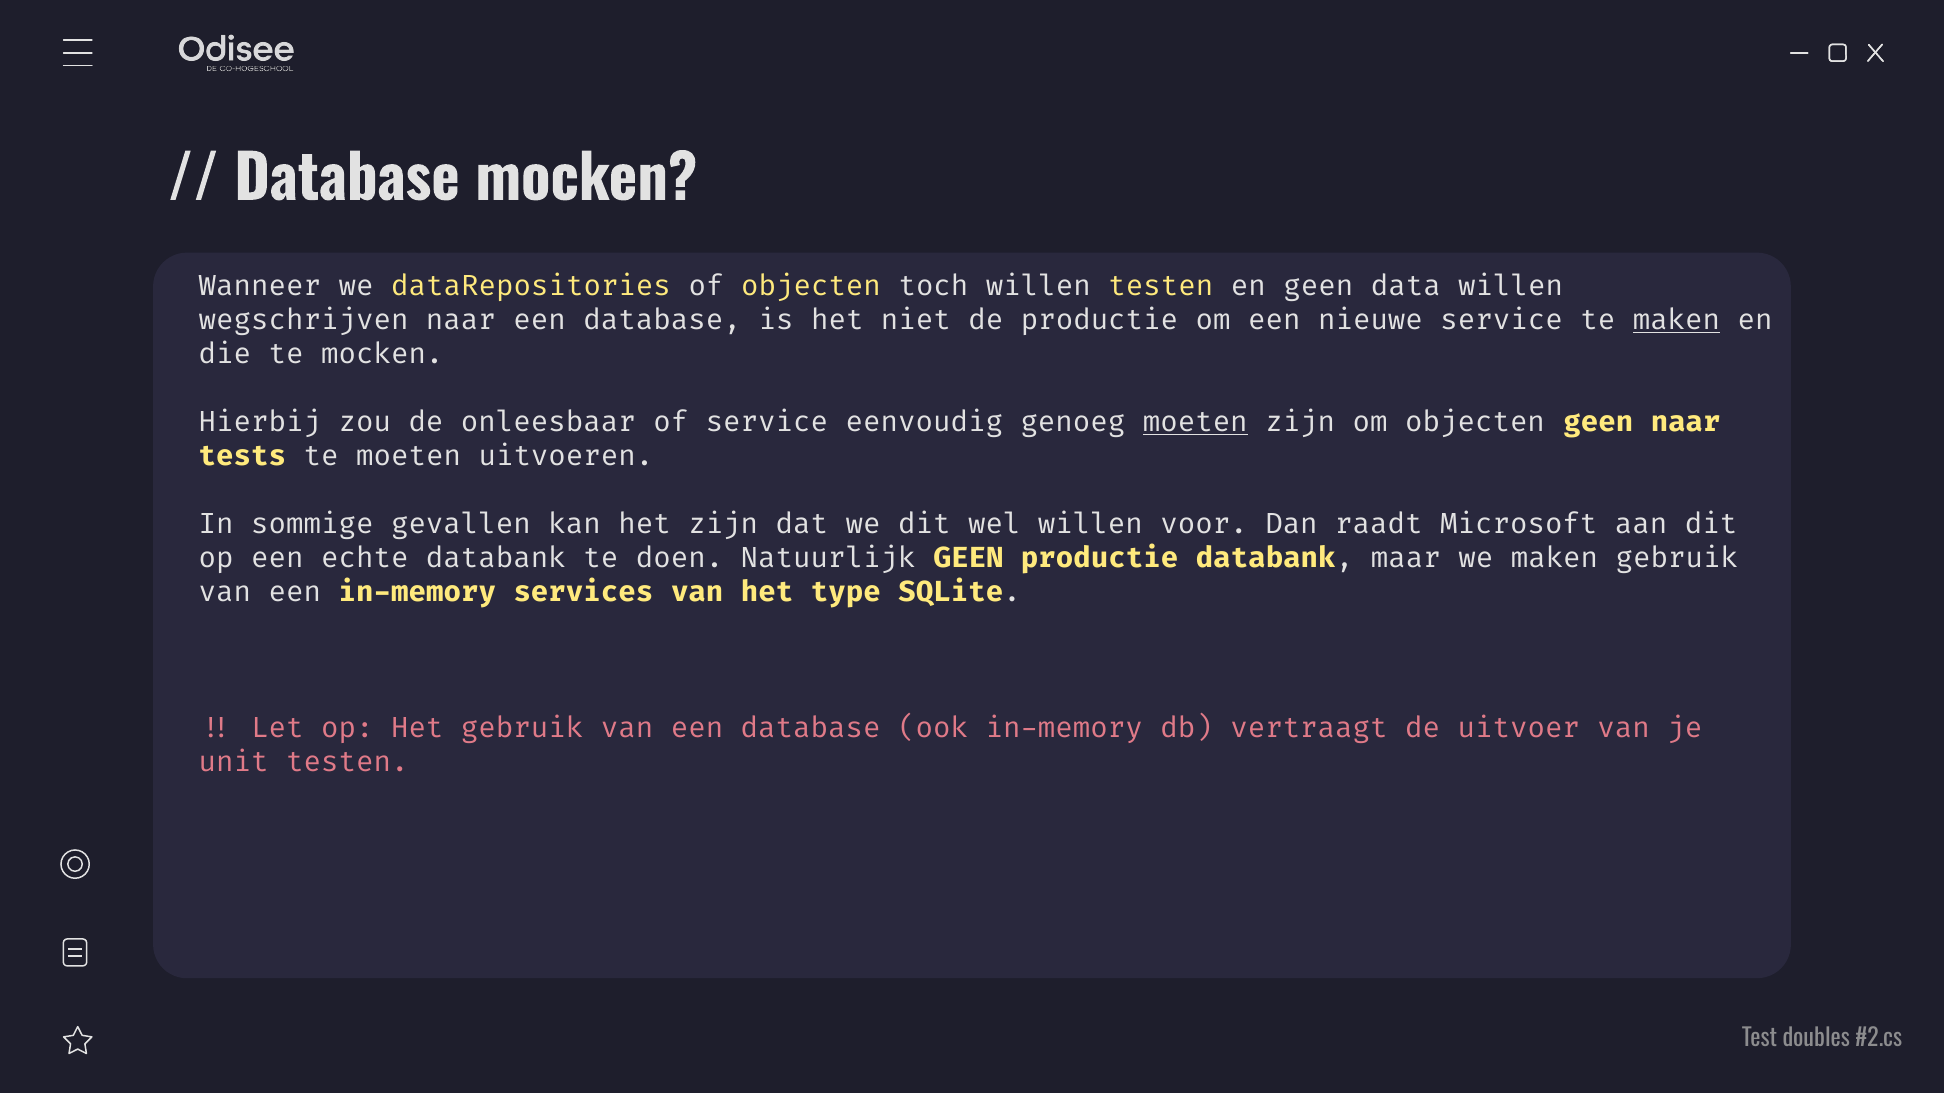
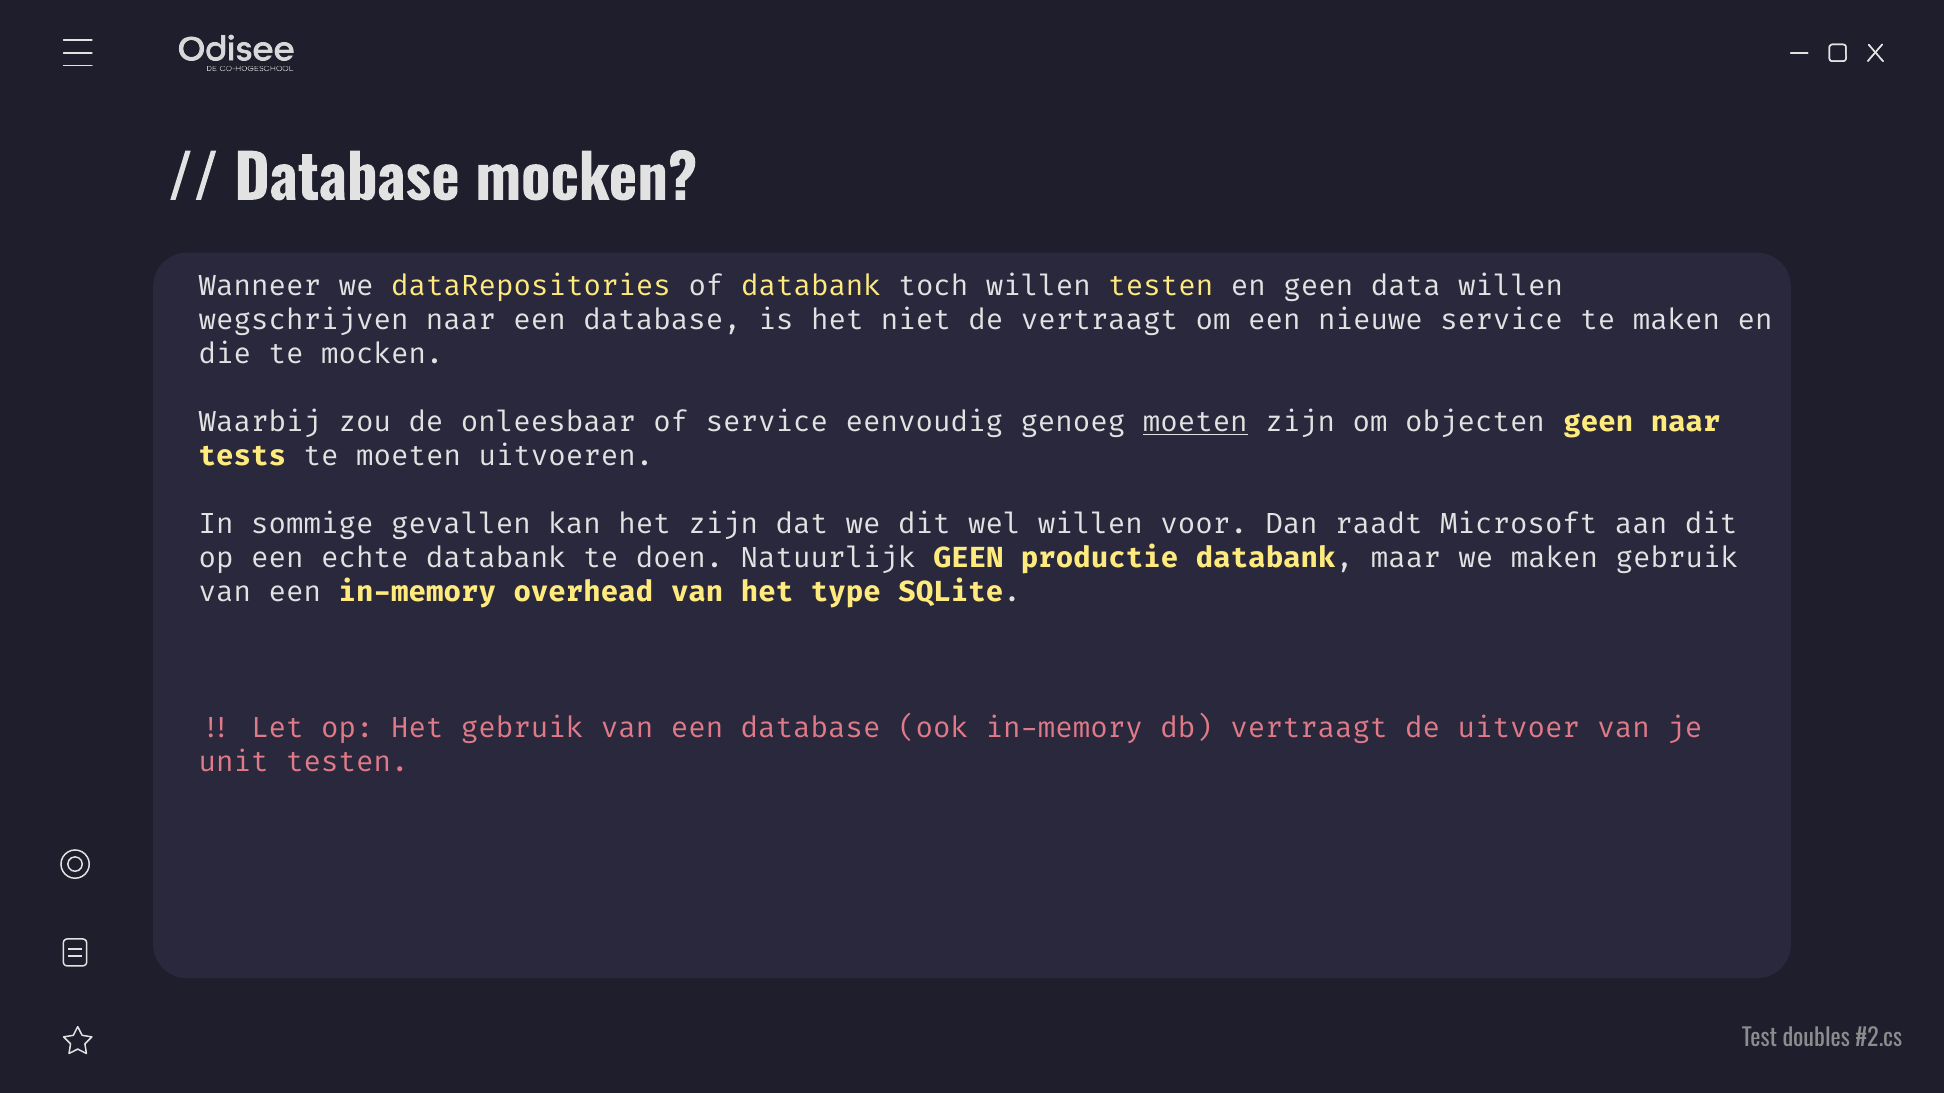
of objecten: objecten -> databank (811, 286)
de productie: productie -> vertraagt (1099, 320)
maken underline: present -> none (1676, 320)
Hierbij: Hierbij -> Waarbij (260, 422)
services: services -> overhead (583, 593)
